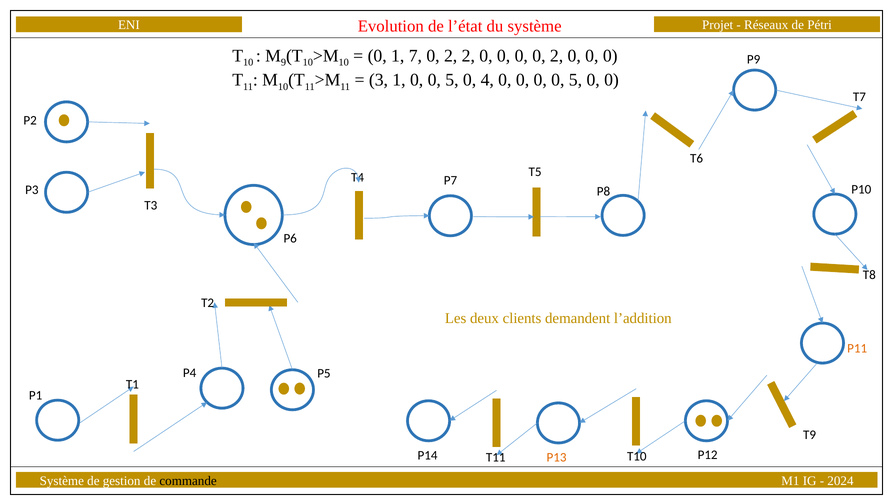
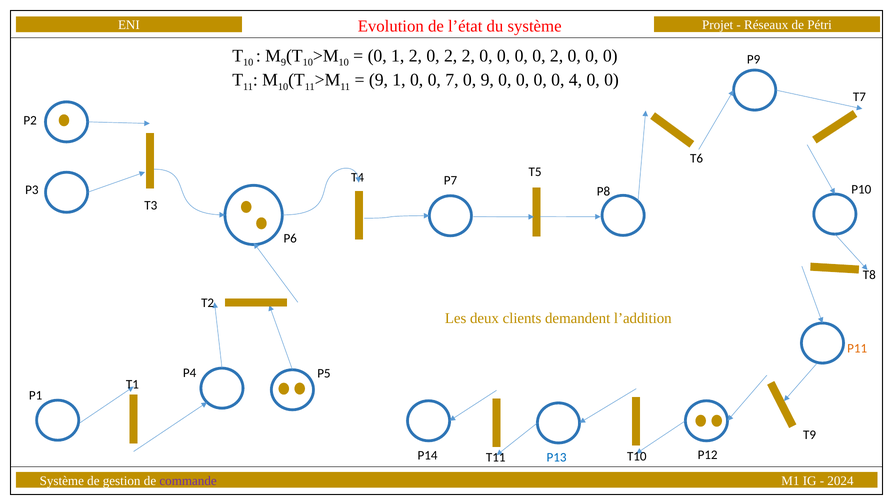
1 7: 7 -> 2 (415, 56)
3: 3 -> 9 (378, 80)
1 0 0 5: 5 -> 7 (452, 80)
0 4: 4 -> 9 (487, 80)
0 0 0 5: 5 -> 4 (575, 80)
P13 colour: orange -> blue (557, 457)
commande colour: black -> purple (188, 480)
